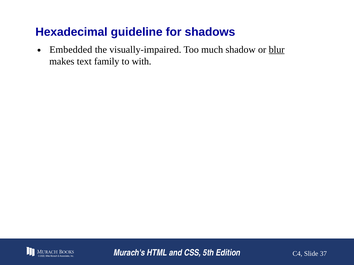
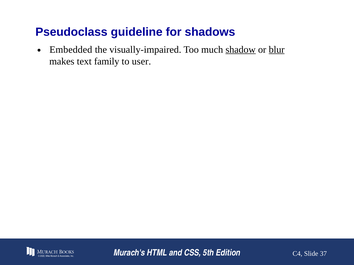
Hexadecimal: Hexadecimal -> Pseudoclass (71, 32)
shadow underline: none -> present (241, 50)
with: with -> user (141, 61)
